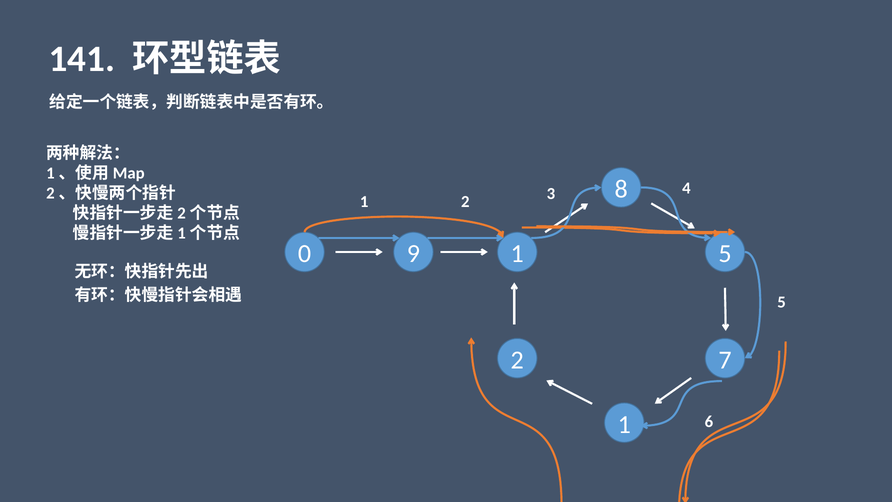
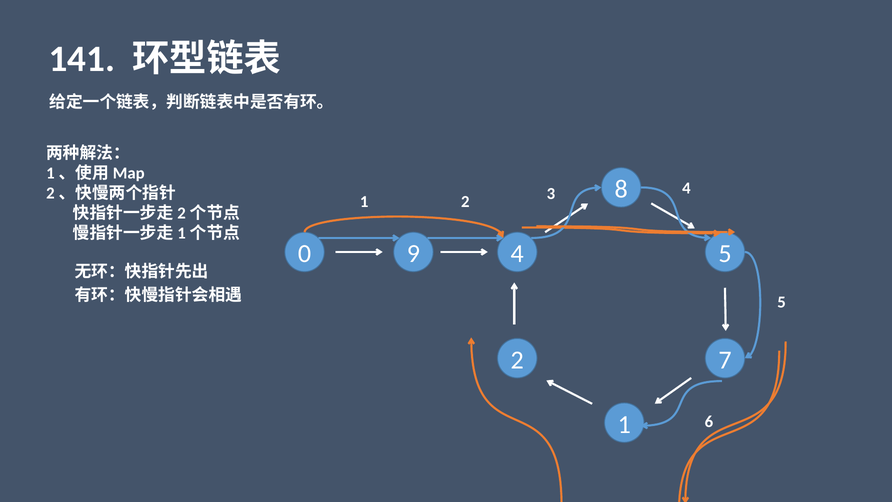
9 1: 1 -> 4 (517, 254)
